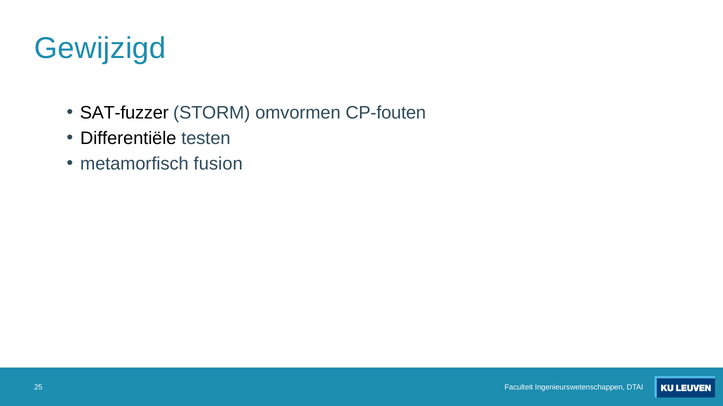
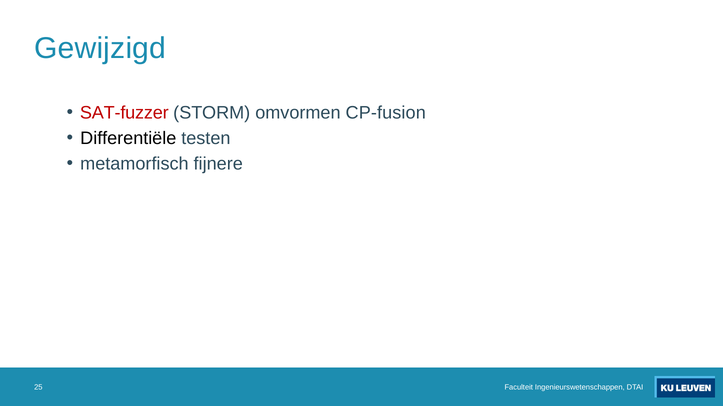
SAT-fuzzer colour: black -> red (124, 113)
CP-fouten: CP-fouten -> CP-fusion (386, 113)
fusion: fusion -> fijnere (218, 164)
